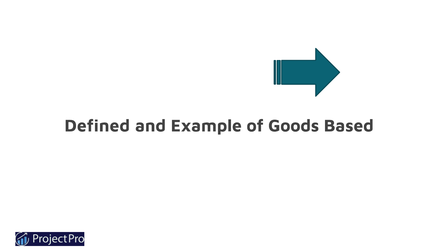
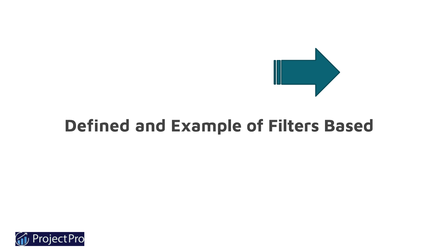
Goods: Goods -> Filters (294, 126)
